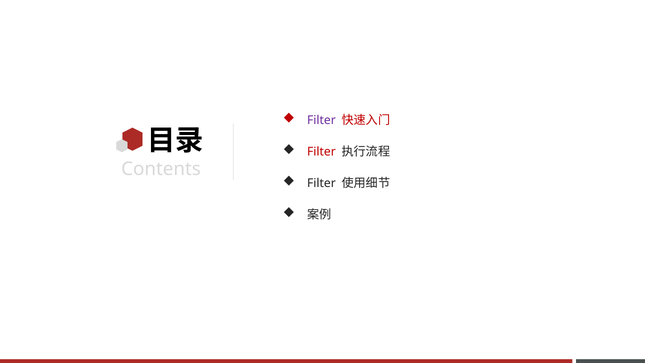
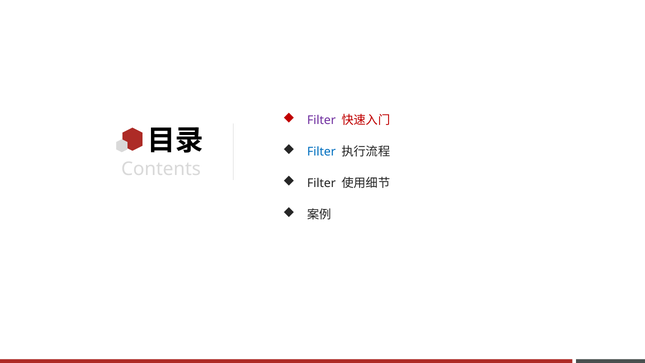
Filter colour: red -> blue (321, 152)
